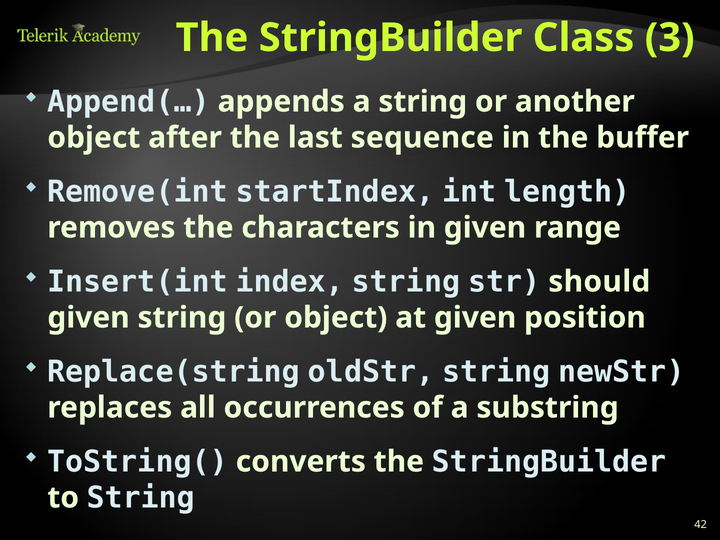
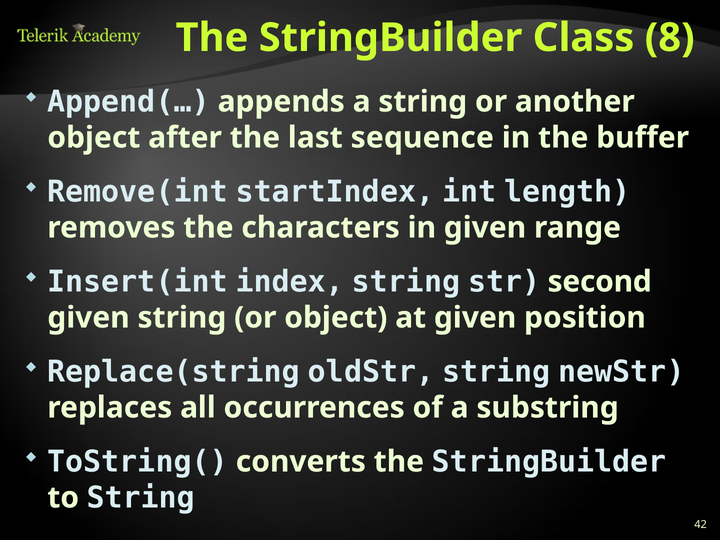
3: 3 -> 8 (670, 38)
should: should -> second (600, 282)
